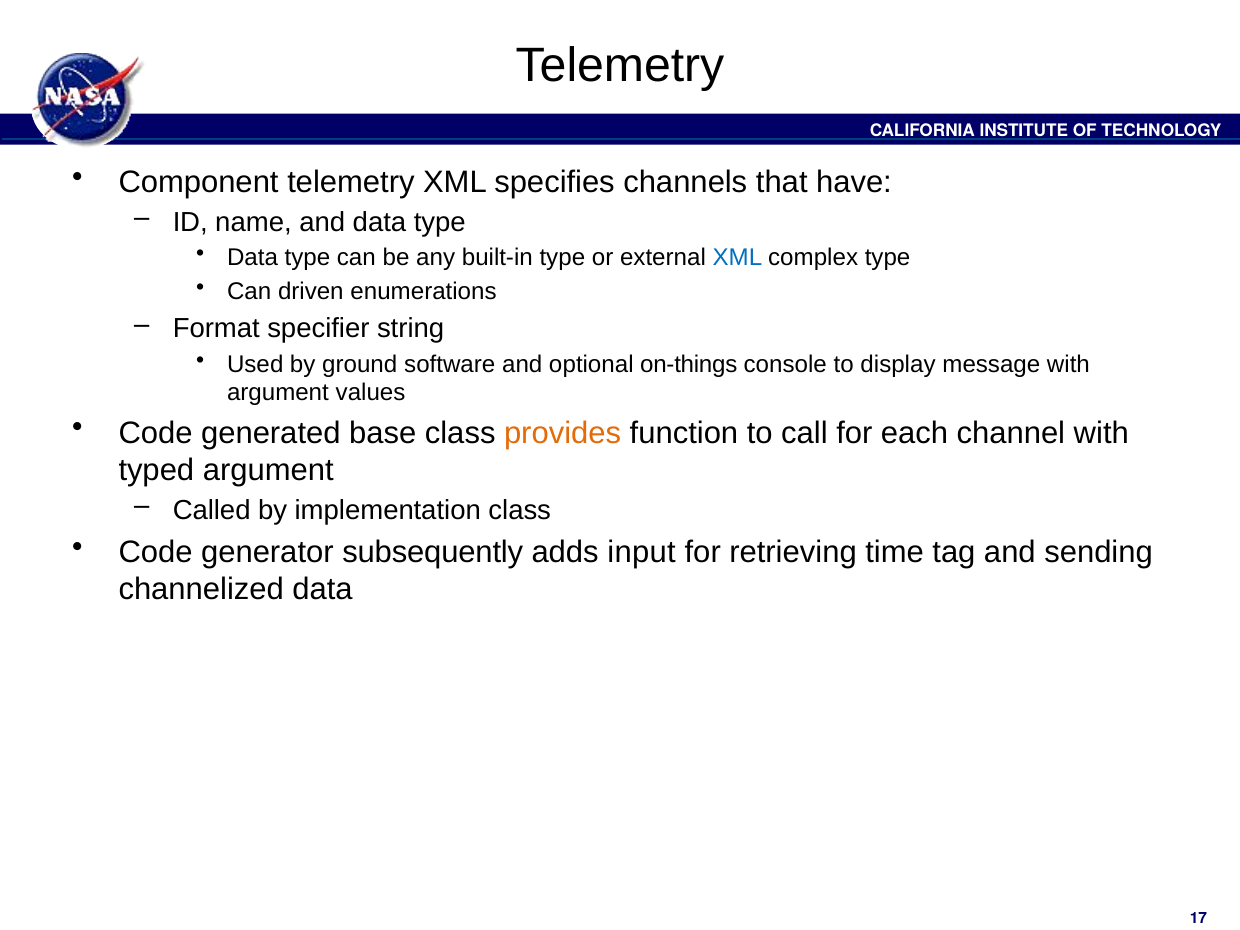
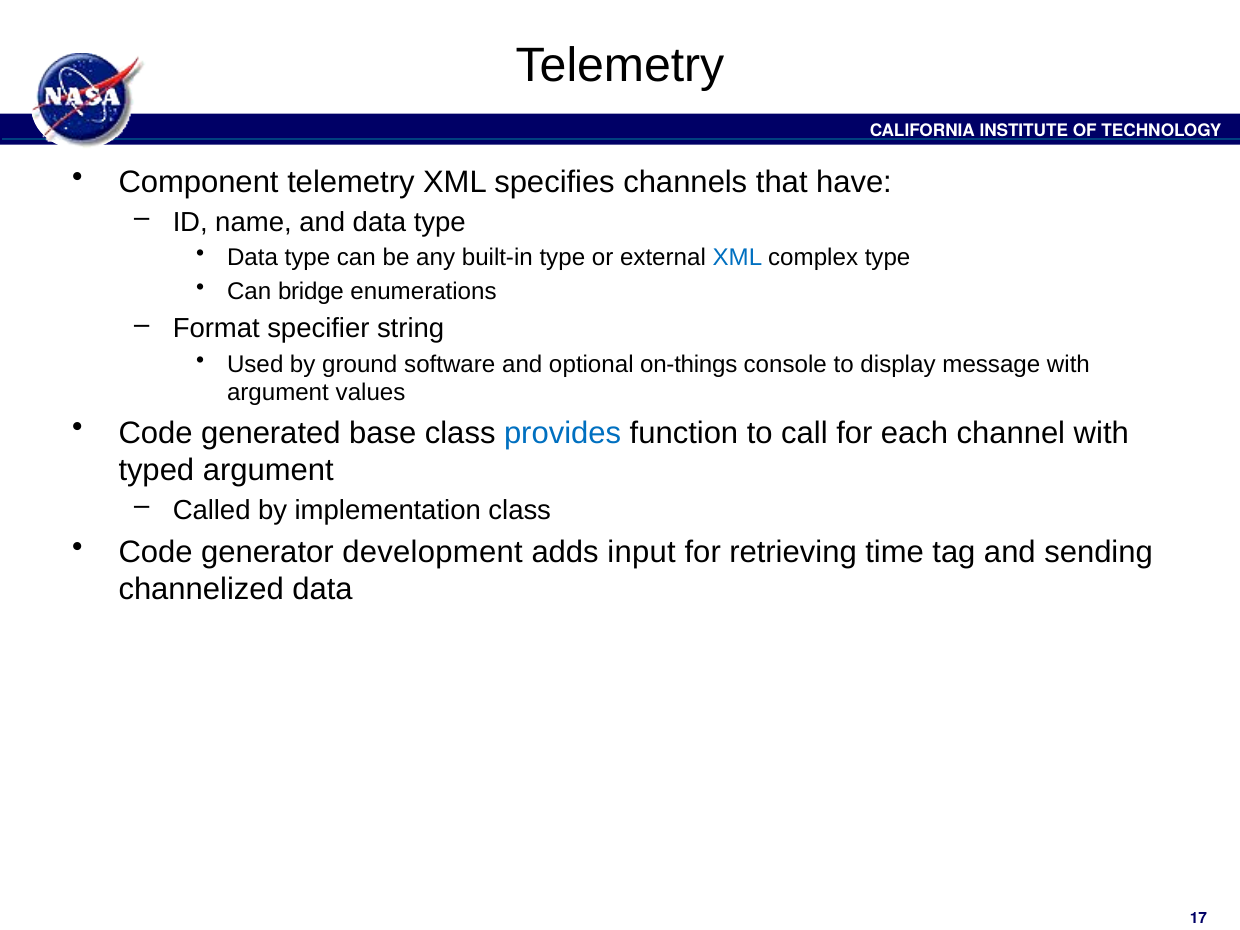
driven: driven -> bridge (311, 292)
provides colour: orange -> blue (563, 433)
subsequently: subsequently -> development (432, 552)
